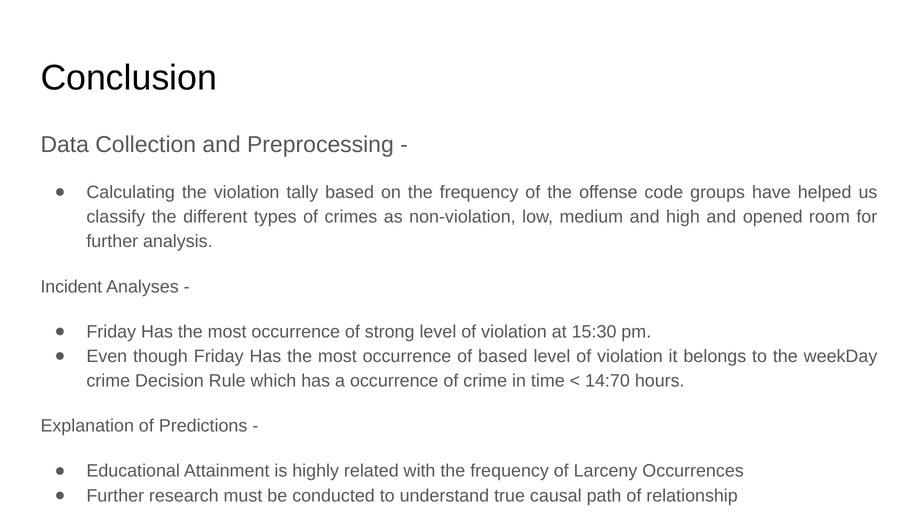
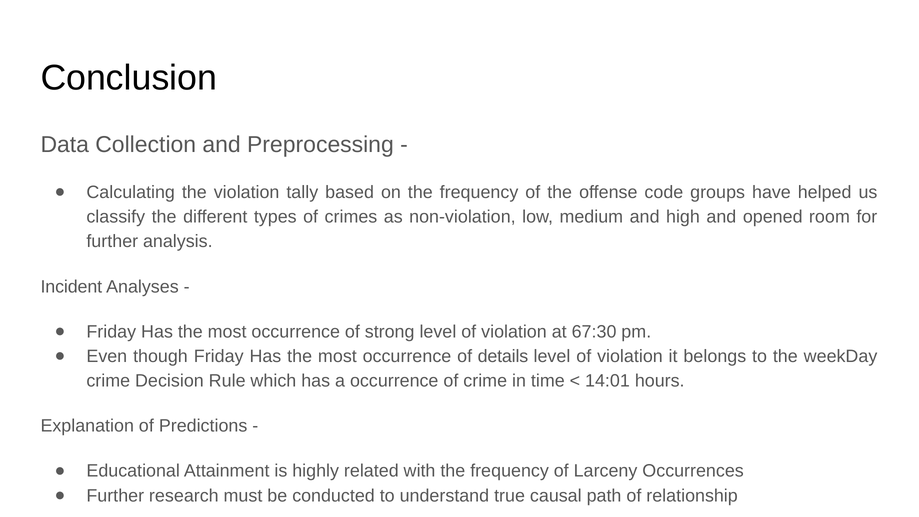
15:30: 15:30 -> 67:30 (594, 332)
of based: based -> details (503, 356)
14:70: 14:70 -> 14:01 (607, 381)
